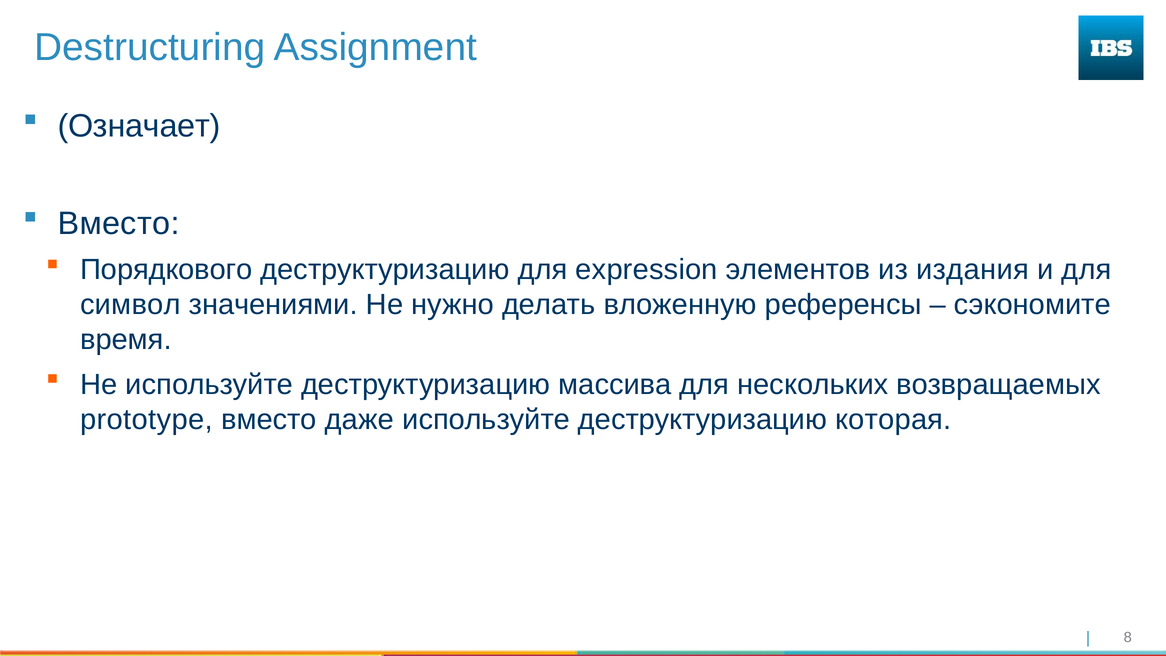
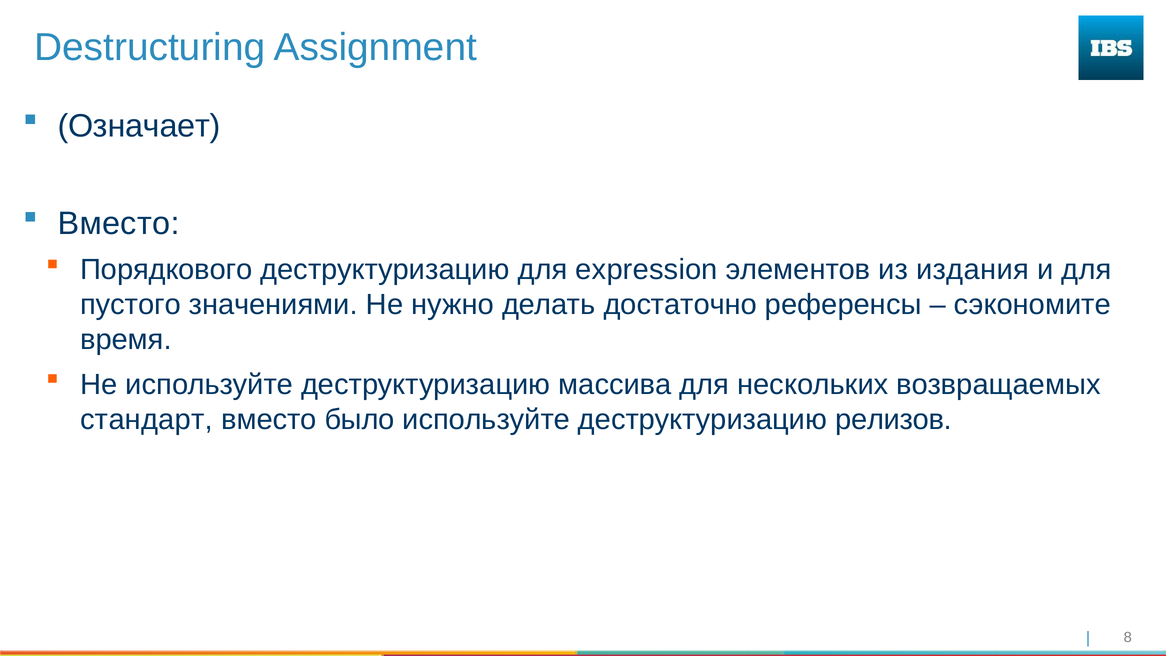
символ: символ -> пустого (131, 305)
вложенную: вложенную -> достаточно (680, 305)
prototype: prototype -> стандарт (147, 419)
даже: даже -> было (360, 419)
которая: которая -> релизов (894, 419)
